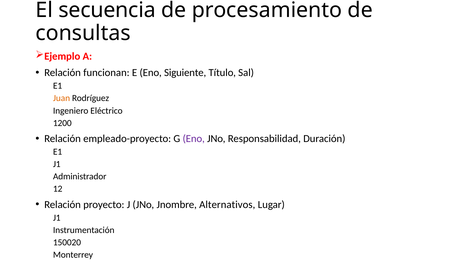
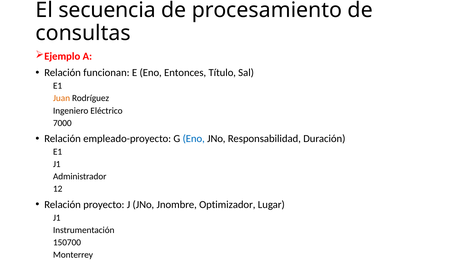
Siguiente: Siguiente -> Entonces (185, 73)
1200: 1200 -> 7000 (62, 123)
Eno colour: purple -> blue (194, 139)
Alternativos: Alternativos -> Optimizador (227, 205)
150020: 150020 -> 150700 (67, 243)
